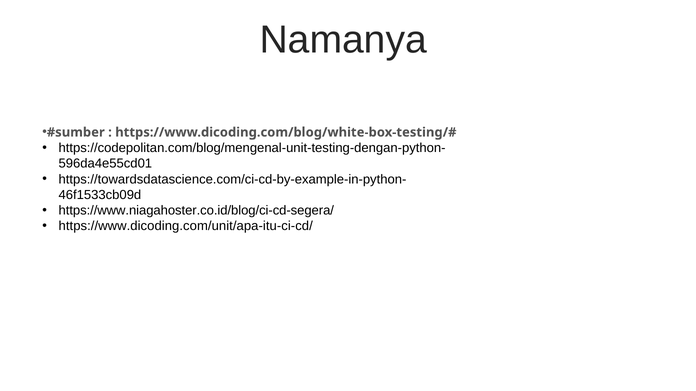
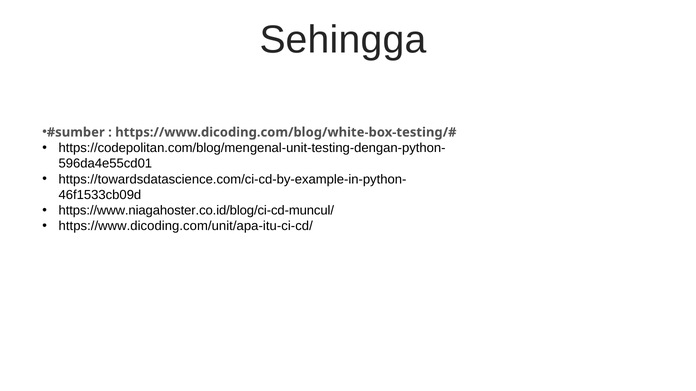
Namanya: Namanya -> Sehingga (343, 40)
https://www.niagahoster.co.id/blog/ci-cd-segera/: https://www.niagahoster.co.id/blog/ci-cd-segera/ -> https://www.niagahoster.co.id/blog/ci-cd-muncul/ (196, 211)
